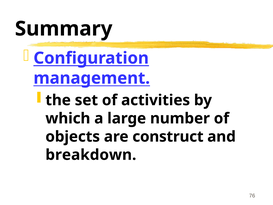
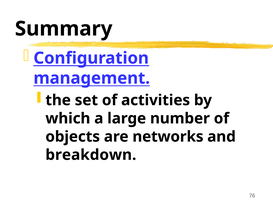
construct: construct -> networks (168, 136)
